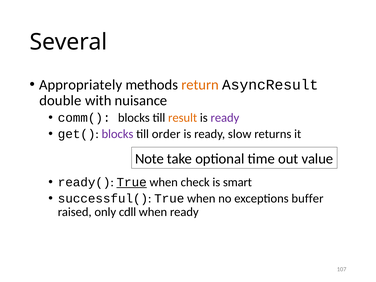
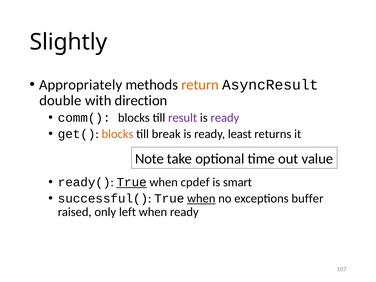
Several: Several -> Slightly (69, 42)
nuisance: nuisance -> direction (141, 100)
result colour: orange -> purple (183, 118)
blocks colour: purple -> orange (117, 134)
order: order -> break (166, 134)
slow: slow -> least (240, 134)
check: check -> cpdef (195, 182)
when underline: none -> present (201, 198)
cdll: cdll -> left (128, 212)
